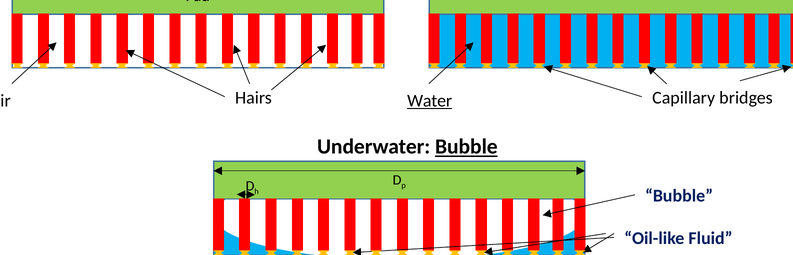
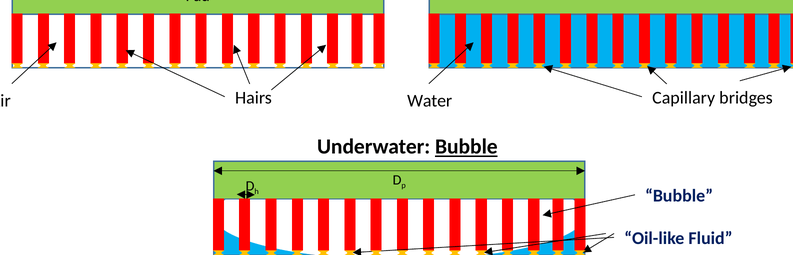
Water underline: present -> none (430, 100)
